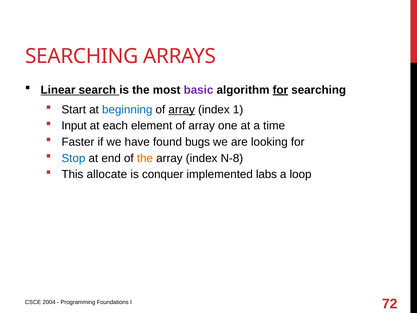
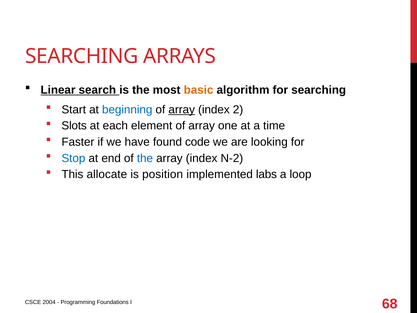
basic colour: purple -> orange (199, 90)
for underline: present -> none (280, 90)
1: 1 -> 2 (238, 109)
Input: Input -> Slots (74, 126)
bugs: bugs -> code (198, 142)
the colour: orange -> blue (145, 158)
N-8: N-8 -> N-2 (232, 158)
conquer: conquer -> position (163, 174)
72: 72 -> 68 (390, 304)
